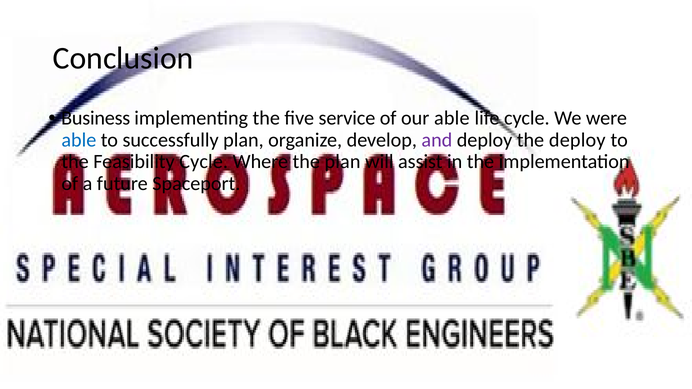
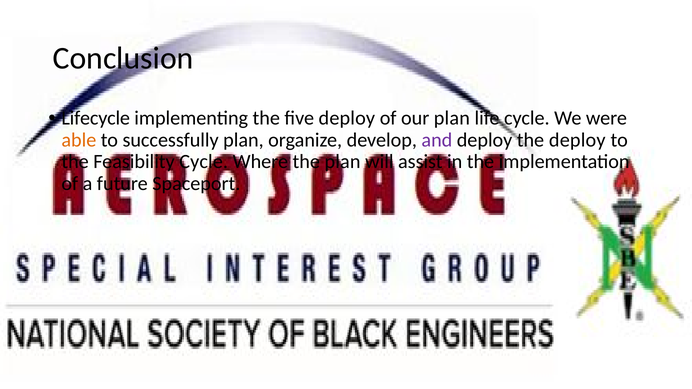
Business: Business -> Lifecycle (96, 118)
five service: service -> deploy (347, 118)
our able: able -> plan (452, 118)
able colour: blue -> orange (79, 140)
